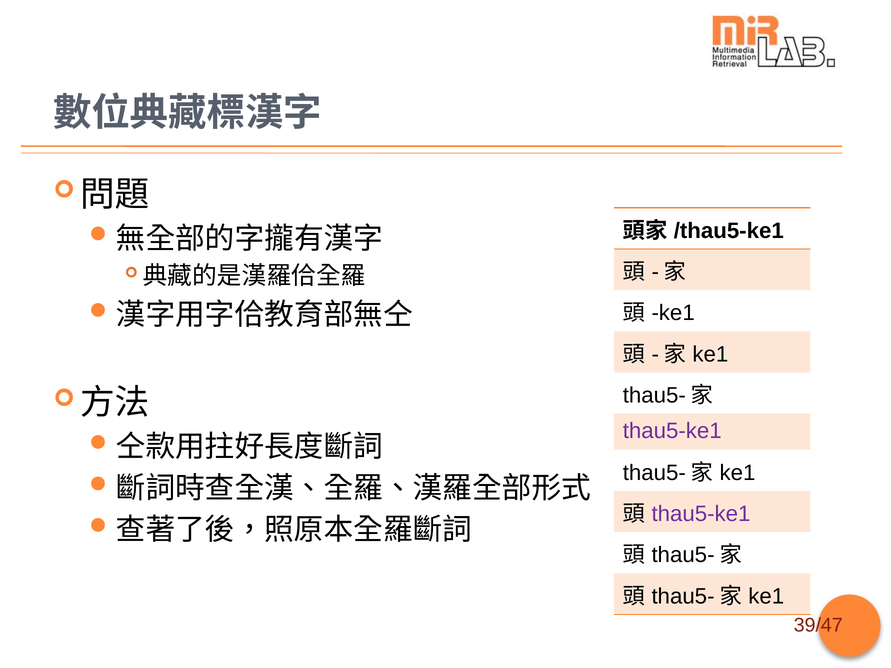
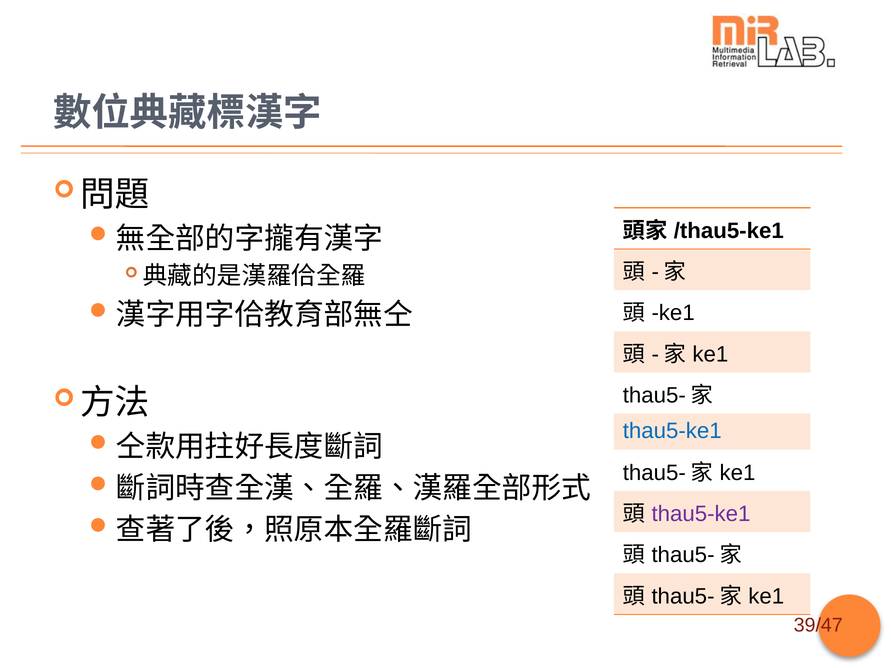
thau5-ke1 colour: purple -> blue (672, 431)
